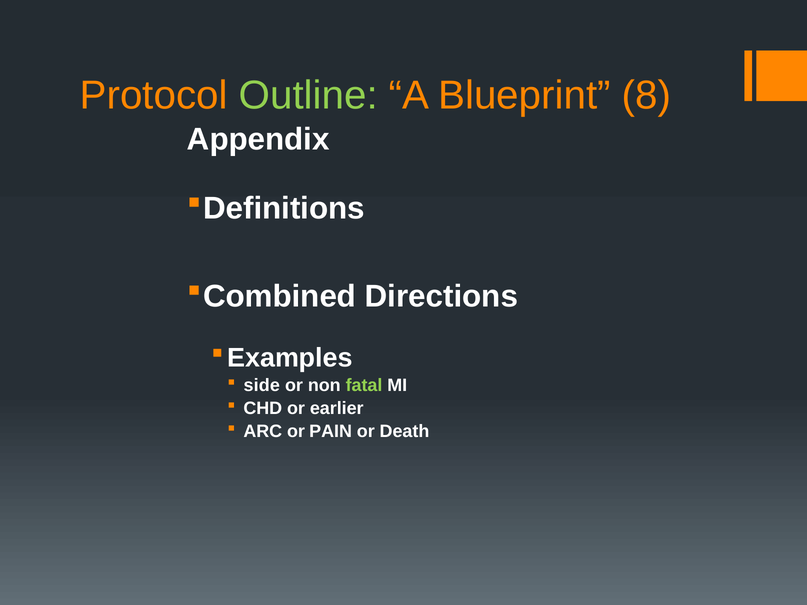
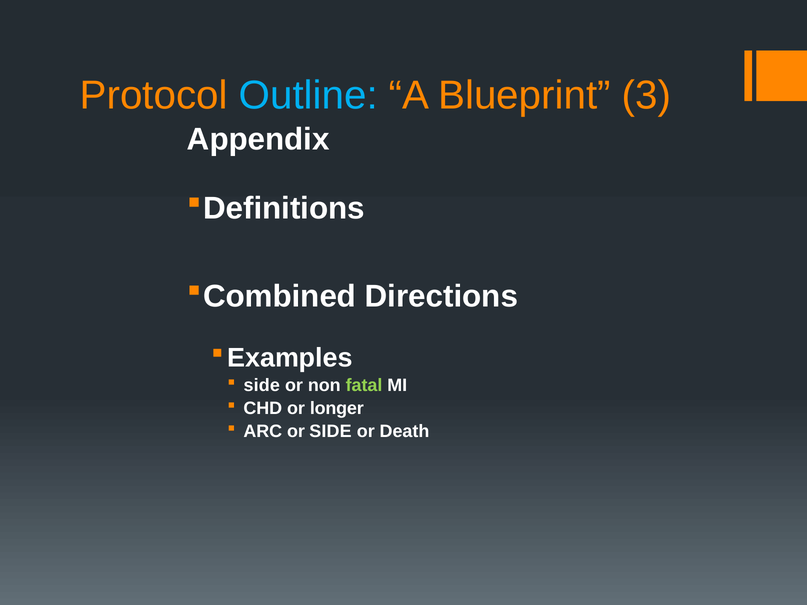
Outline colour: light green -> light blue (308, 96)
8: 8 -> 3 (647, 96)
earlier: earlier -> longer (337, 409)
or PAIN: PAIN -> SIDE (331, 432)
